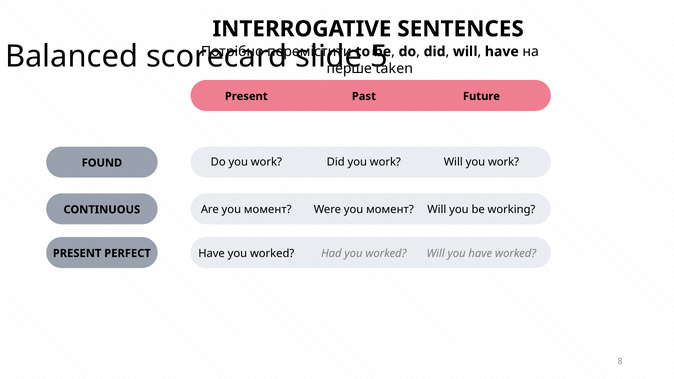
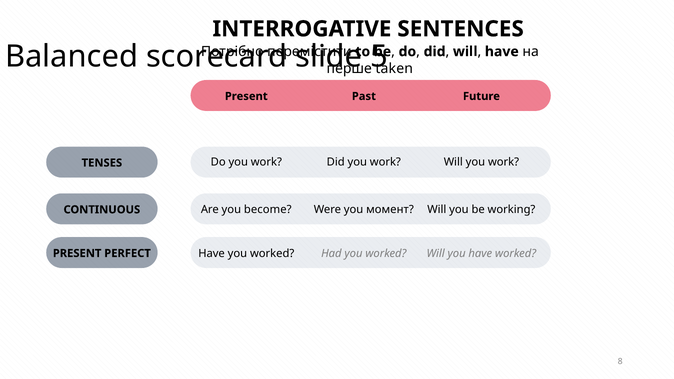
FOUND: FOUND -> TENSES (102, 163)
Are you момент: момент -> become (268, 210)
